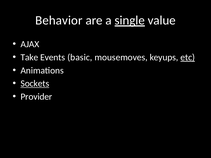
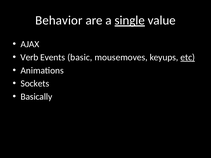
Take: Take -> Verb (29, 57)
Sockets underline: present -> none (35, 84)
Provider: Provider -> Basically (36, 97)
